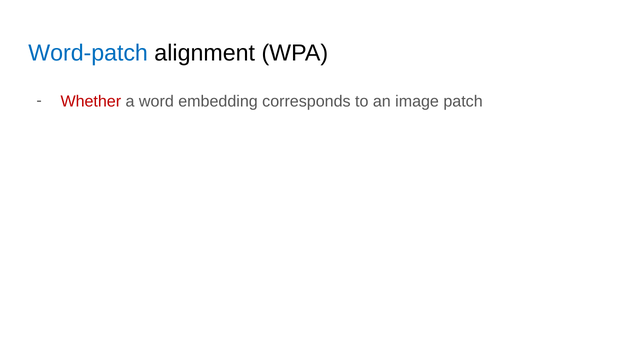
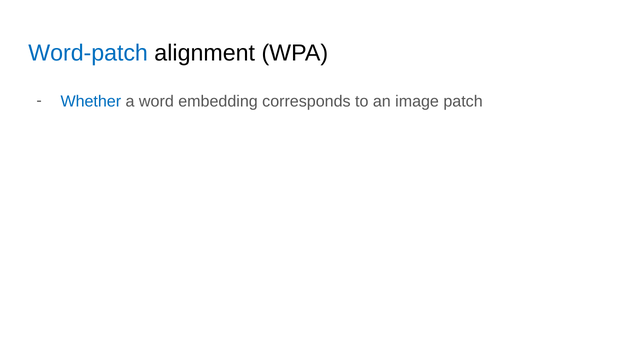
Whether colour: red -> blue (91, 101)
